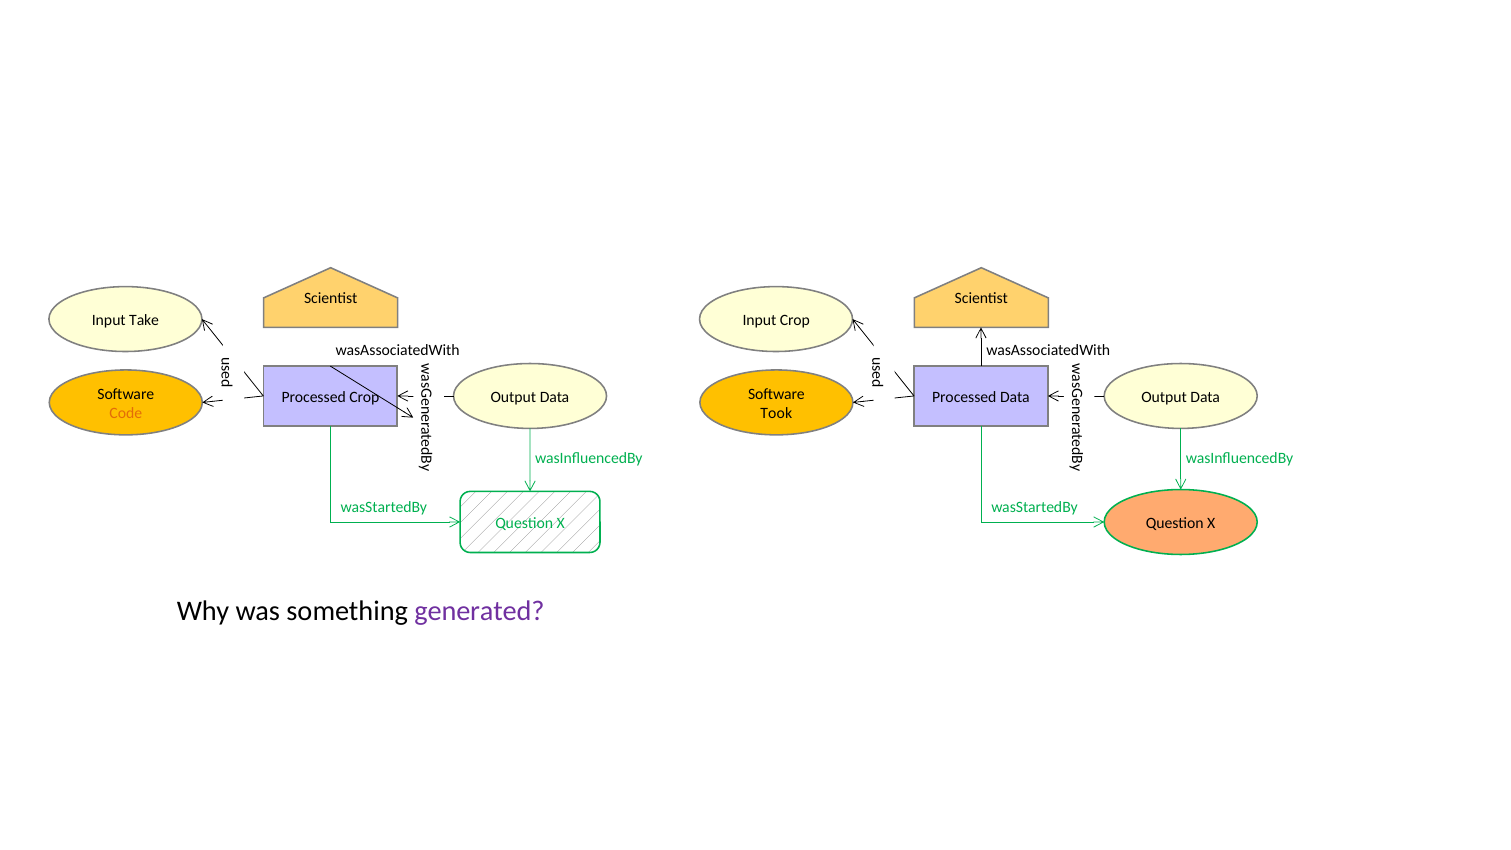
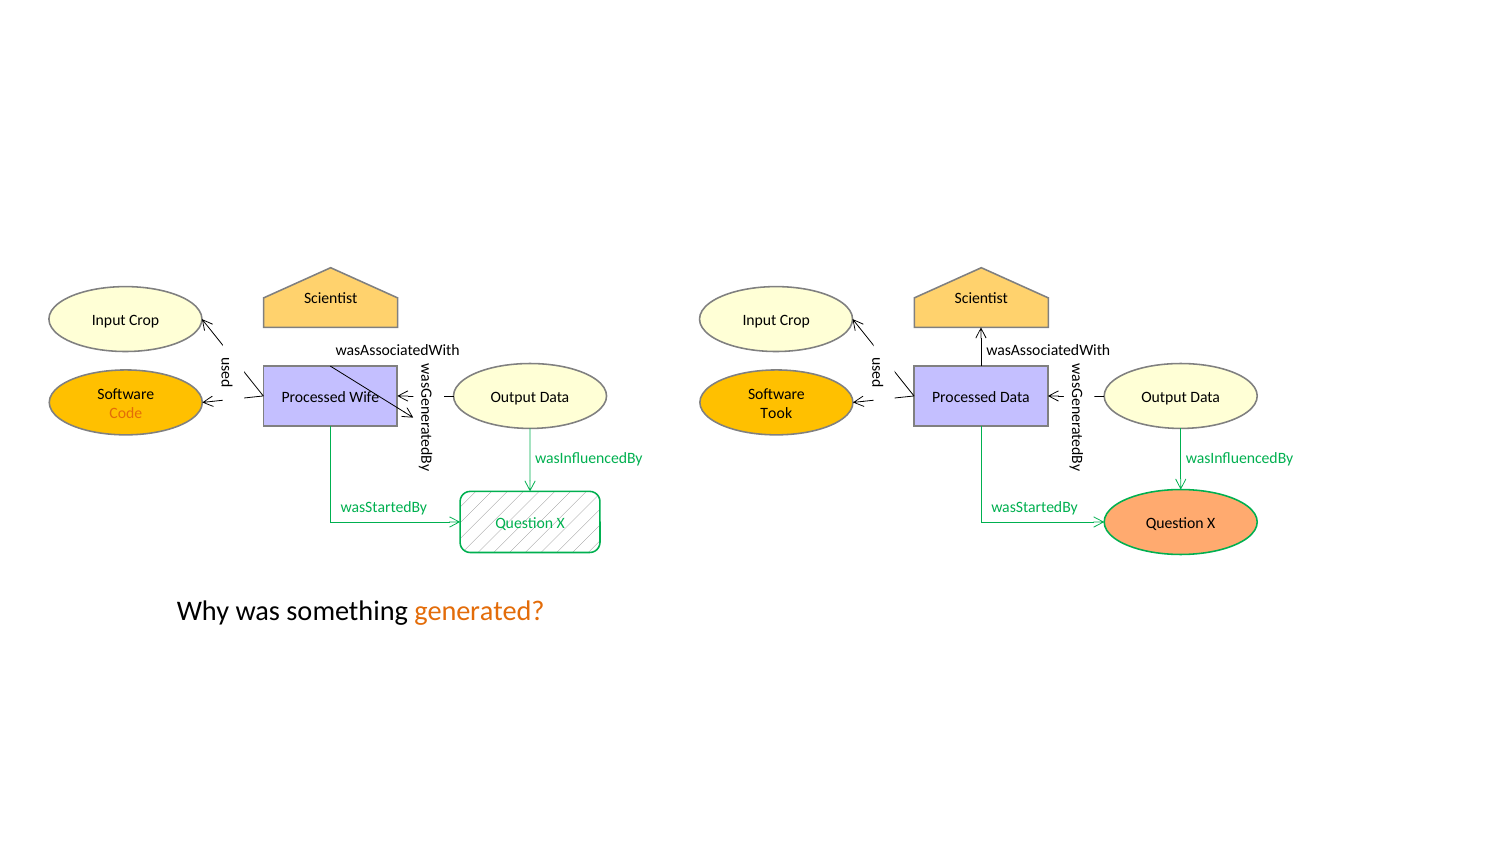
Take: Take -> Crop (144, 320)
Processed Crop: Crop -> Wife (364, 397)
generated colour: purple -> orange (479, 611)
